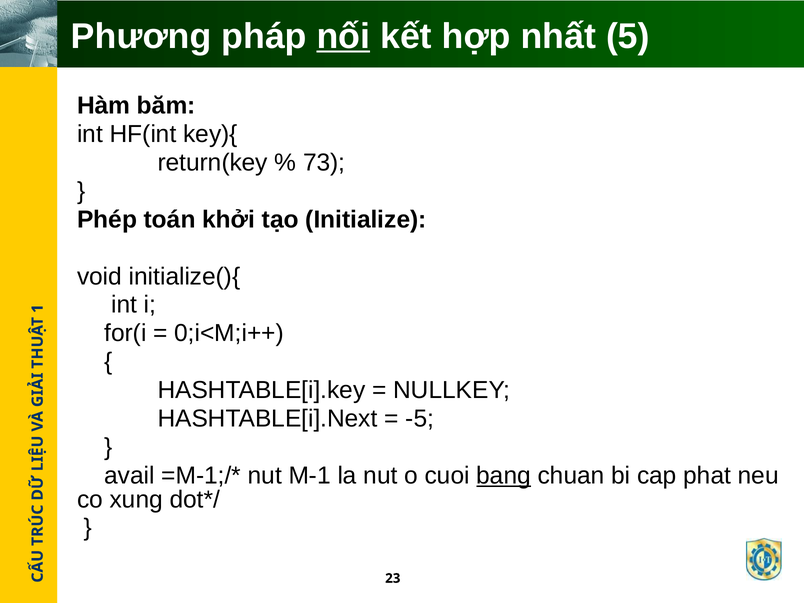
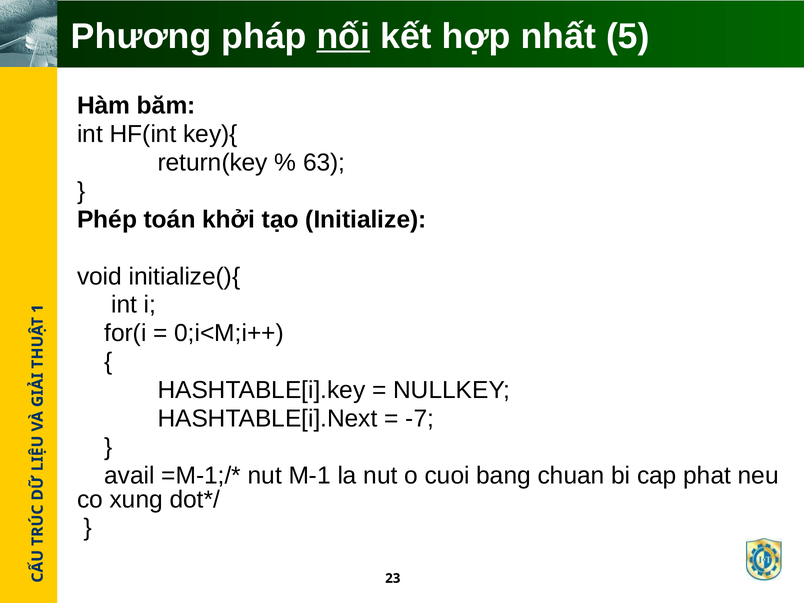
73: 73 -> 63 (324, 162)
-5: -5 -> -7 (420, 419)
bang underline: present -> none (504, 476)
